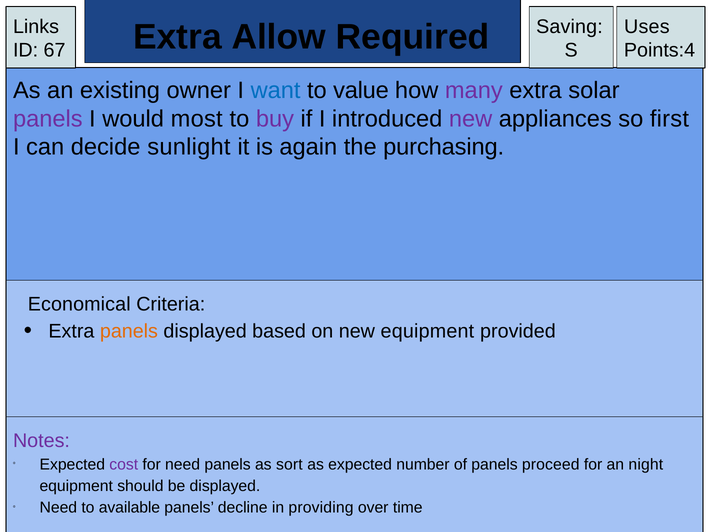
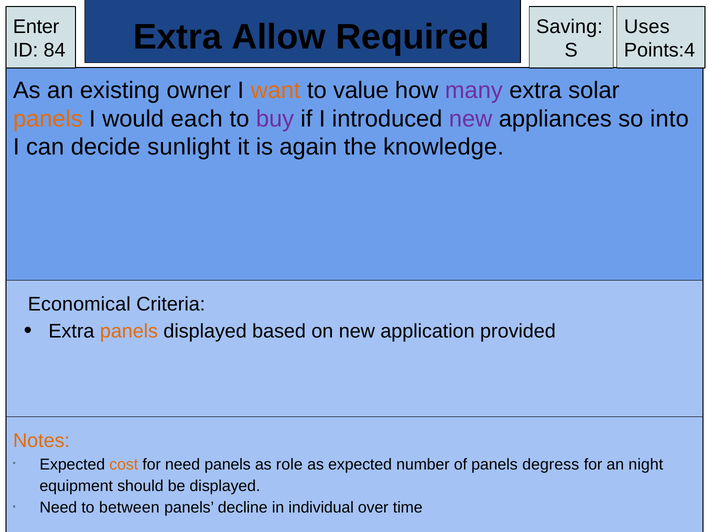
Links: Links -> Enter (36, 27)
67: 67 -> 84 (55, 50)
want colour: blue -> orange (276, 90)
panels colour: purple -> orange (48, 119)
most: most -> each (197, 119)
first: first -> into (669, 119)
purchasing: purchasing -> knowledge (444, 147)
new equipment: equipment -> application (428, 331)
Notes colour: purple -> orange (41, 440)
cost colour: purple -> orange (124, 464)
sort: sort -> role (289, 464)
proceed: proceed -> degress (551, 464)
available: available -> between (129, 508)
providing: providing -> individual (321, 508)
